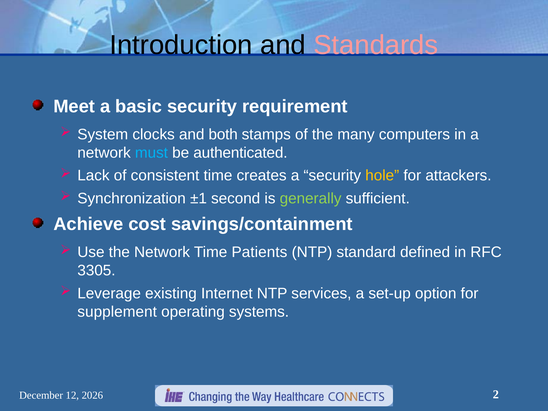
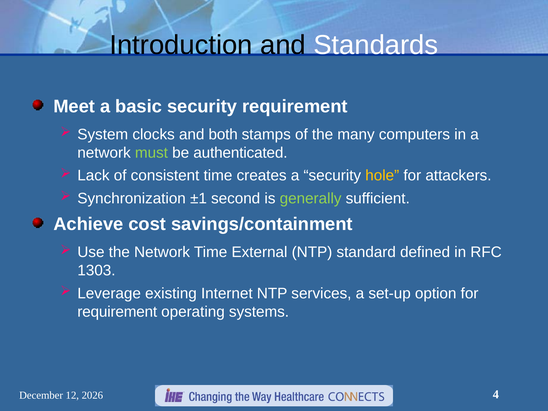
Standards colour: pink -> white (376, 45)
must colour: light blue -> light green (151, 153)
Patients: Patients -> External (259, 252)
3305: 3305 -> 1303 (96, 271)
supplement: supplement -> requirement (117, 312)
2: 2 -> 4 (496, 394)
